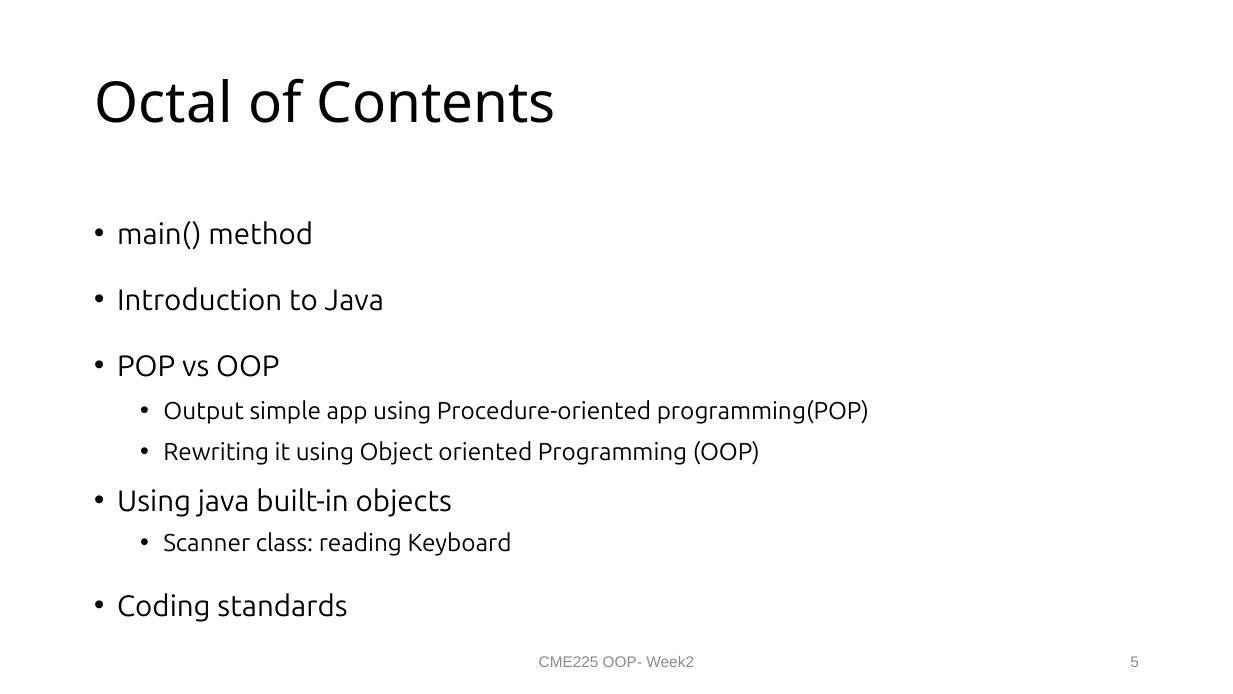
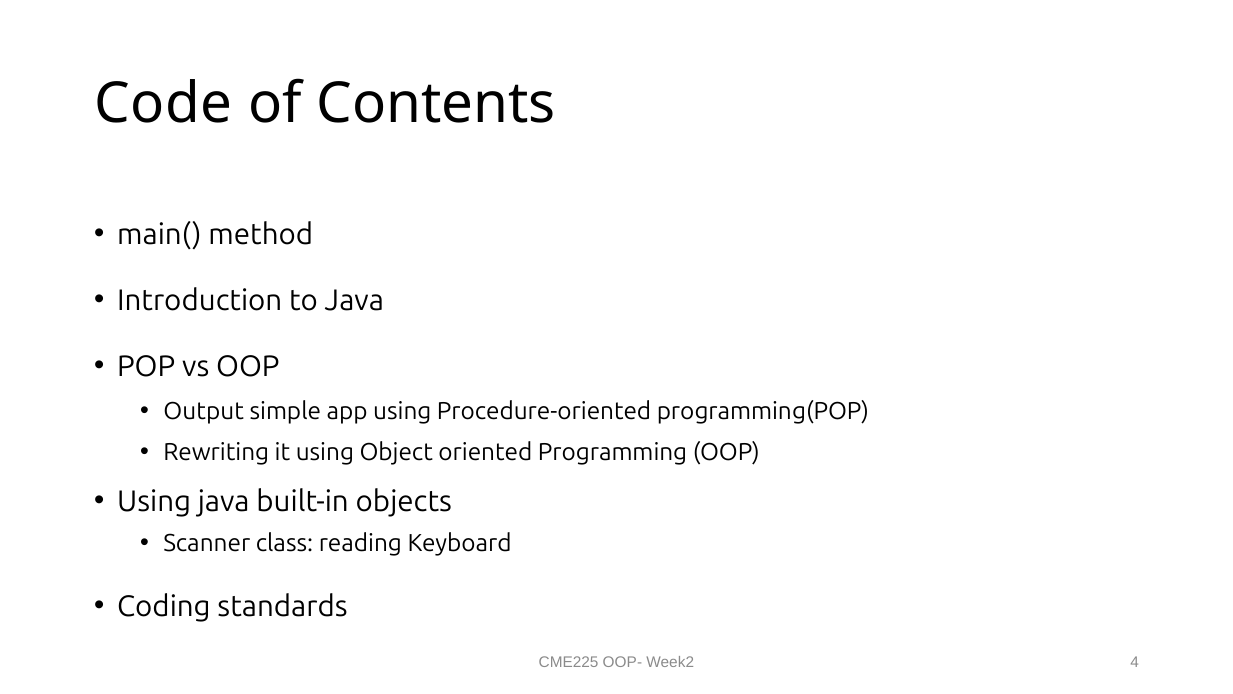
Octal: Octal -> Code (164, 104)
5: 5 -> 4 (1135, 662)
